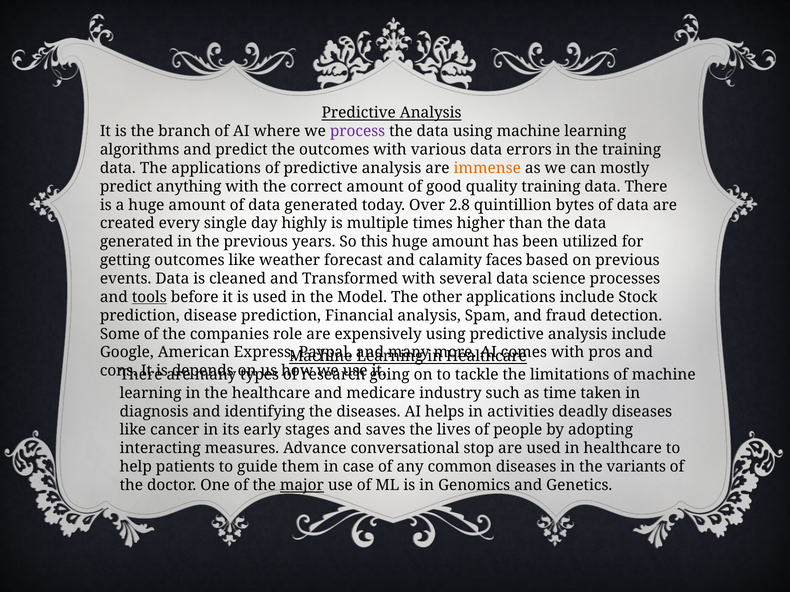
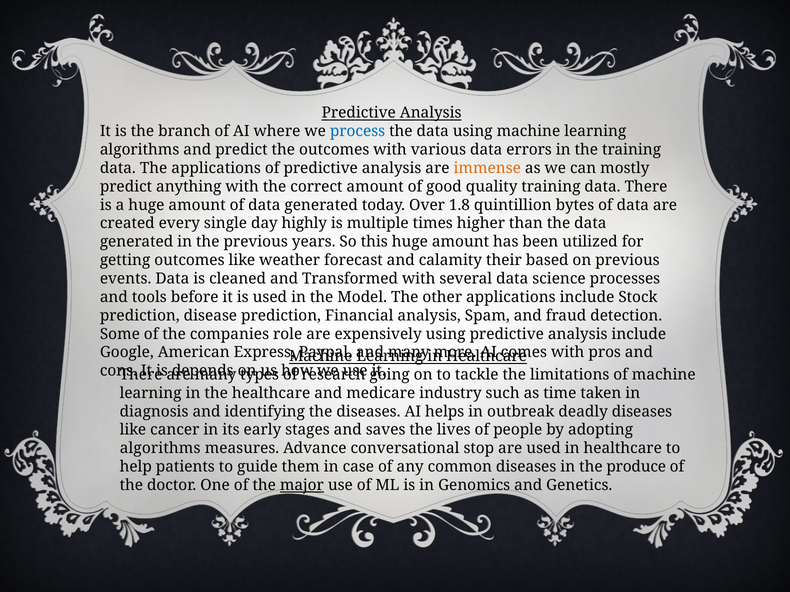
process colour: purple -> blue (358, 131)
2.8: 2.8 -> 1.8 (459, 205)
faces: faces -> their (504, 260)
tools underline: present -> none (149, 297)
activities: activities -> outbreak (521, 412)
interacting: interacting -> algorithms (160, 449)
variants: variants -> produce (636, 467)
